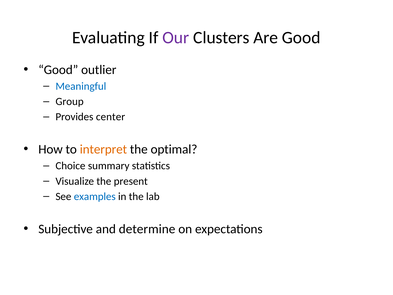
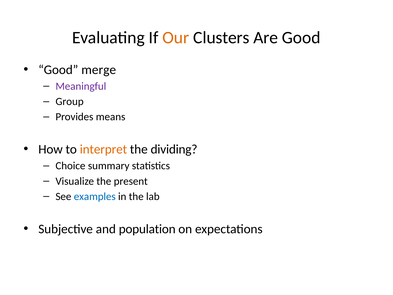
Our colour: purple -> orange (176, 38)
outlier: outlier -> merge (99, 70)
Meaningful colour: blue -> purple (81, 86)
center: center -> means (111, 117)
optimal: optimal -> dividing (174, 149)
determine: determine -> population (147, 229)
